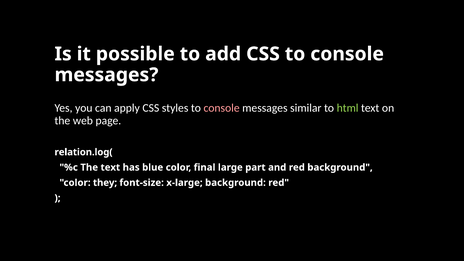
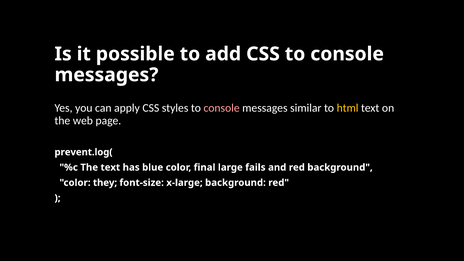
html colour: light green -> yellow (348, 108)
relation.log(: relation.log( -> prevent.log( (84, 152)
part: part -> fails (255, 167)
